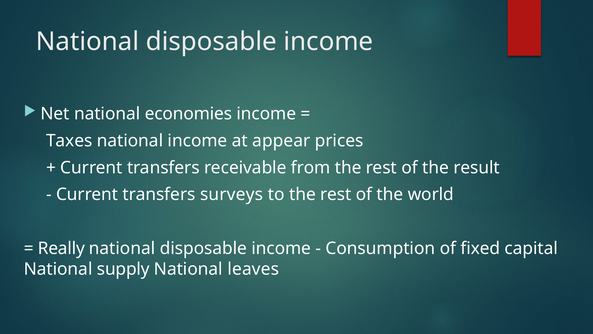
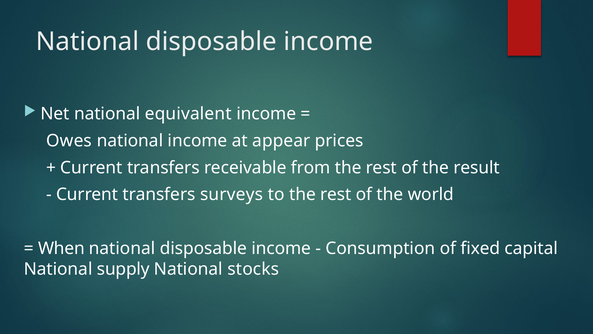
economies: economies -> equivalent (188, 114)
Taxes: Taxes -> Owes (69, 141)
Really: Really -> When (61, 248)
leaves: leaves -> stocks (253, 269)
